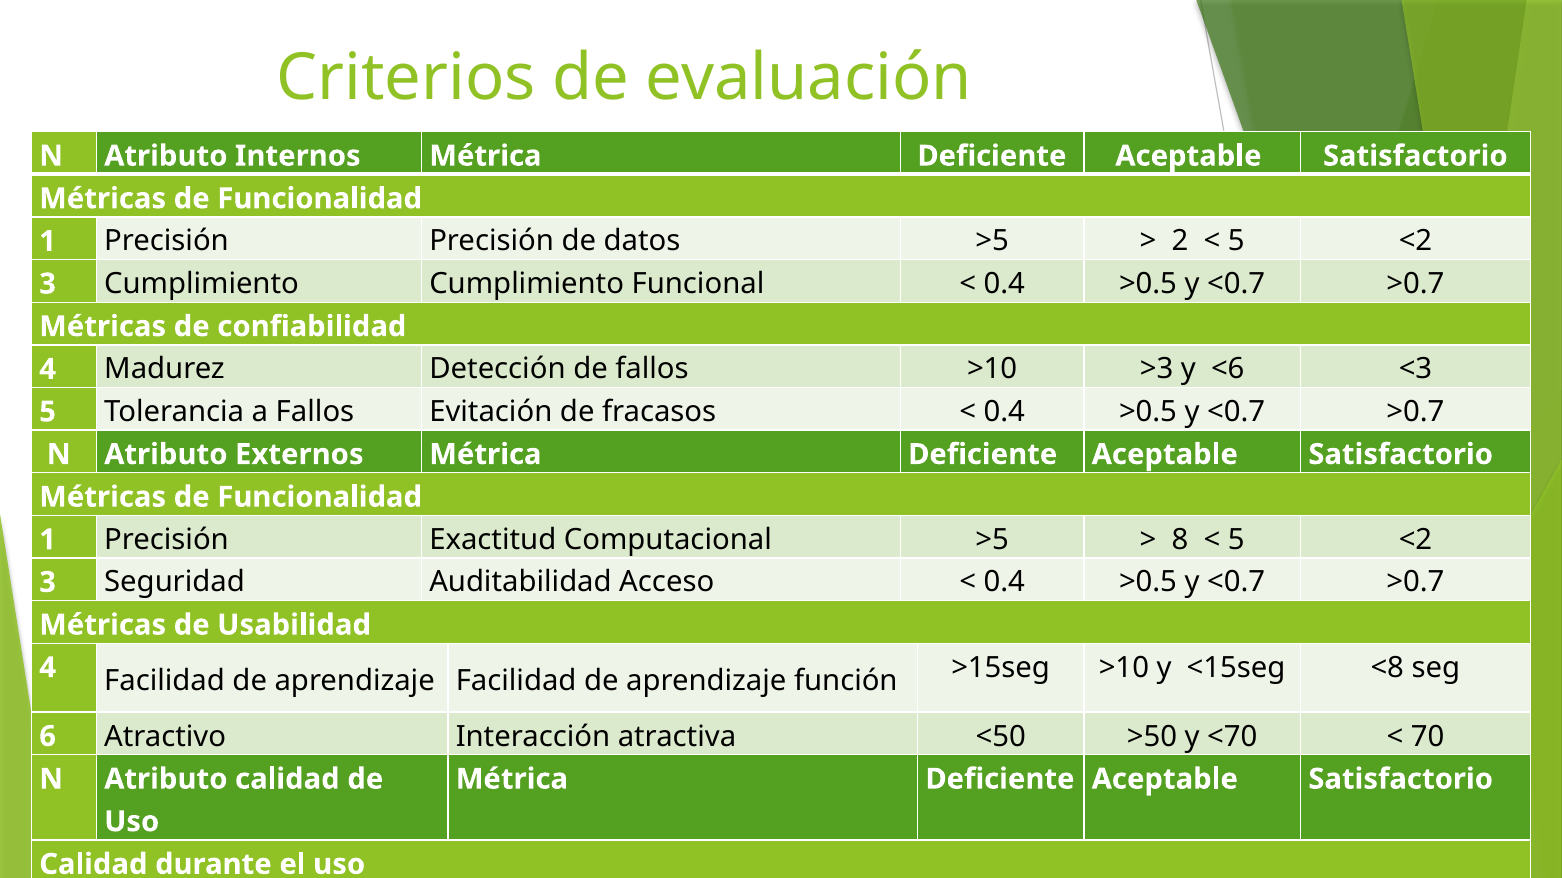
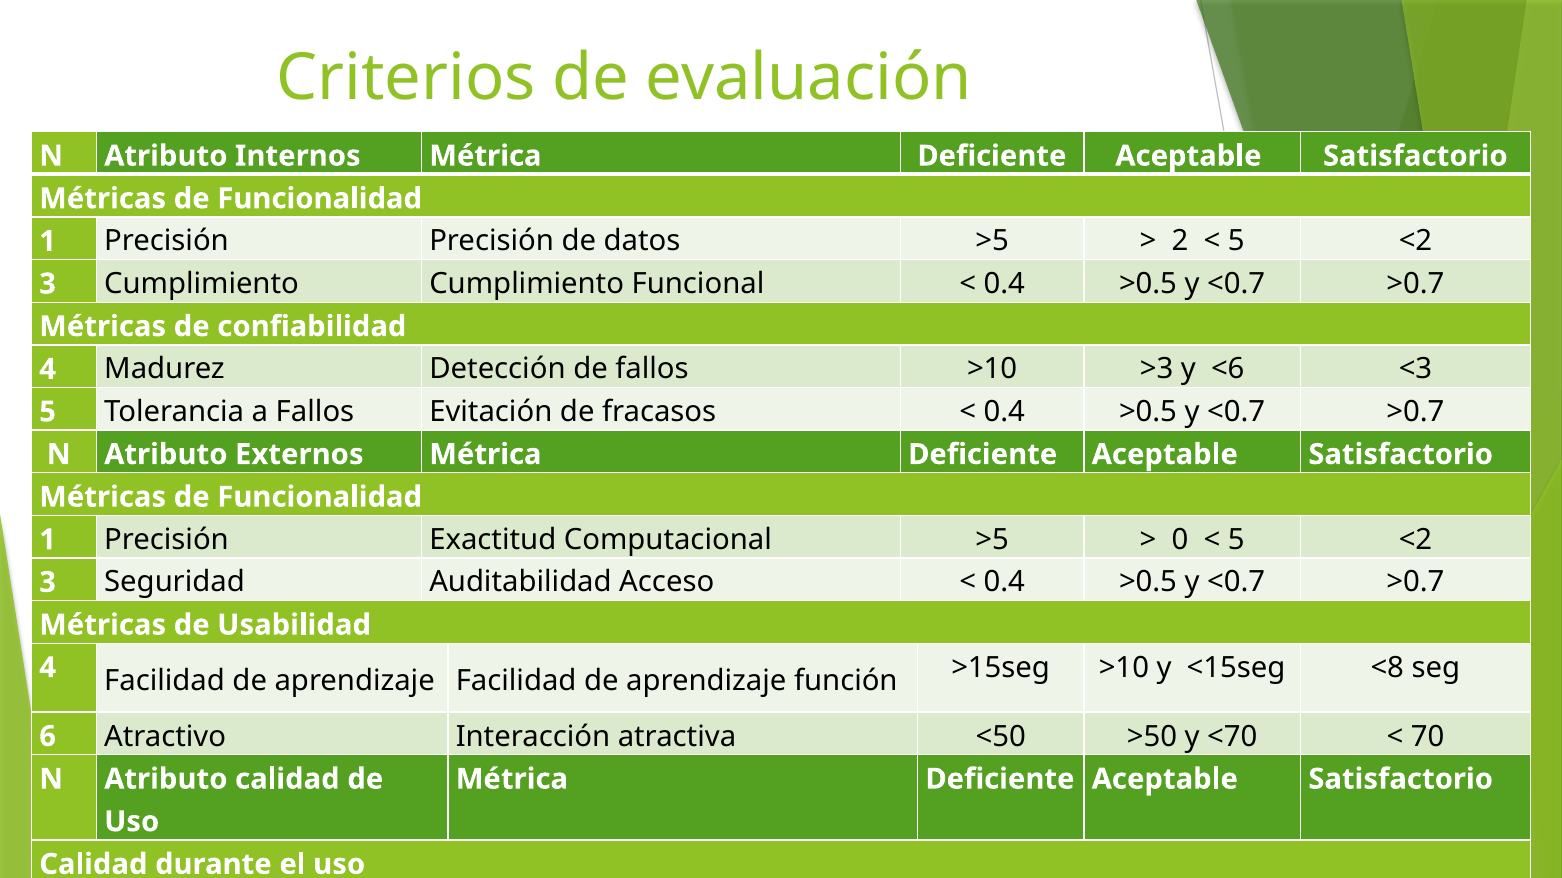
8: 8 -> 0 (1180, 540)
